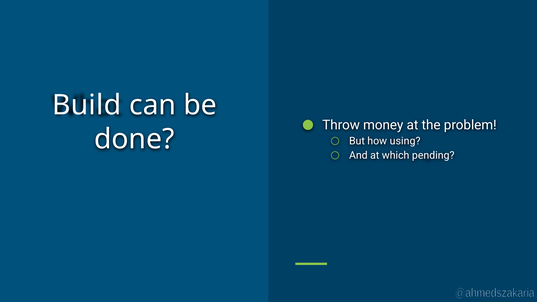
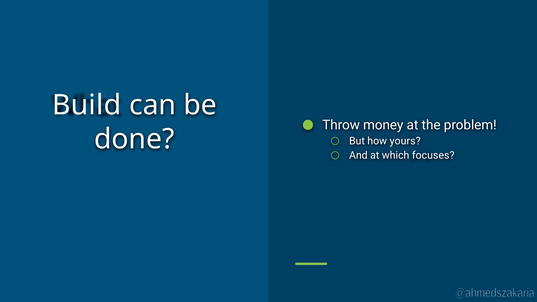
using: using -> yours (405, 141)
pending: pending -> focuses (433, 155)
